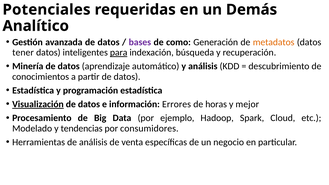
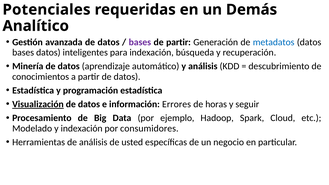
de como: como -> partir (178, 42)
metadatos colour: orange -> blue (274, 42)
tener: tener -> bases (23, 52)
para underline: present -> none (119, 52)
mejor: mejor -> seguir (247, 104)
y tendencias: tendencias -> indexación (82, 128)
venta: venta -> usted (132, 142)
